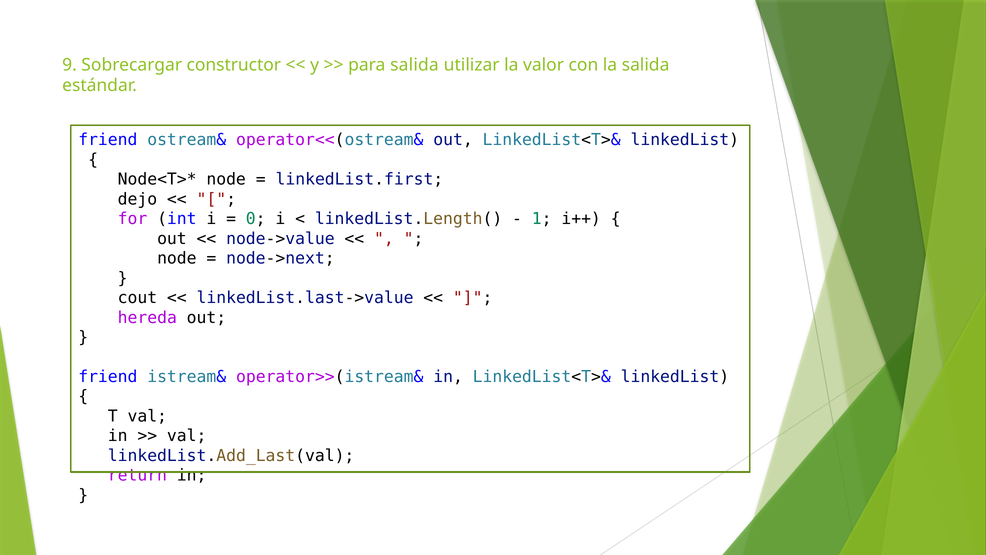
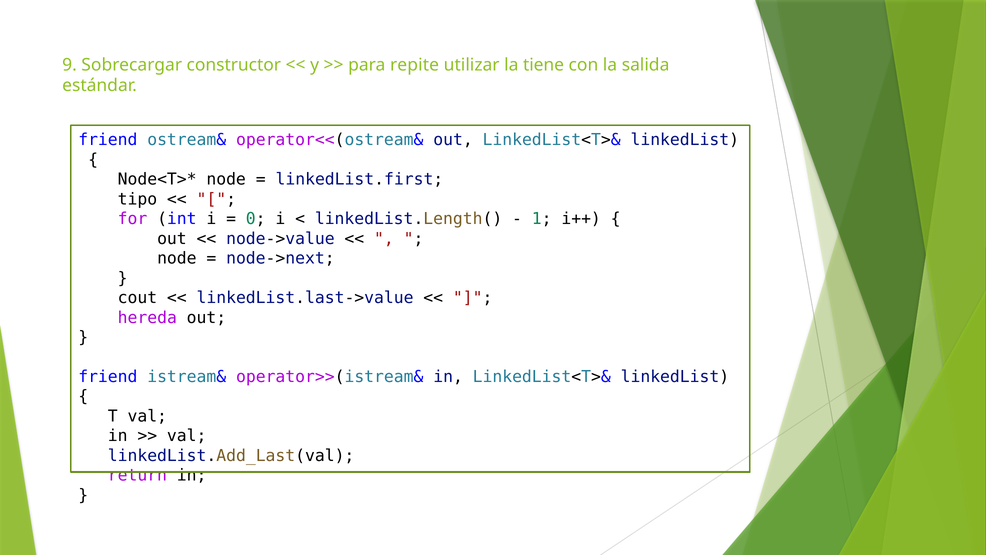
para salida: salida -> repite (415, 65)
valor: valor -> tiene (544, 65)
dejo: dejo -> tipo (137, 199)
